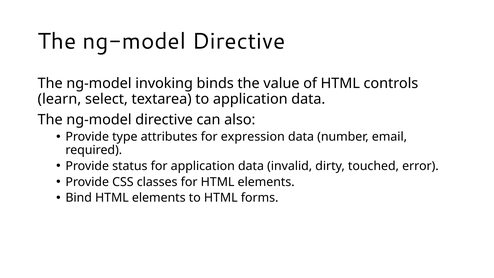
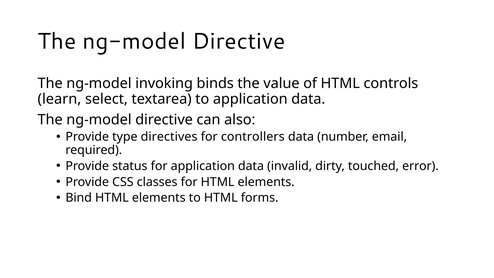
attributes: attributes -> directives (169, 137)
expression: expression -> controllers (253, 137)
